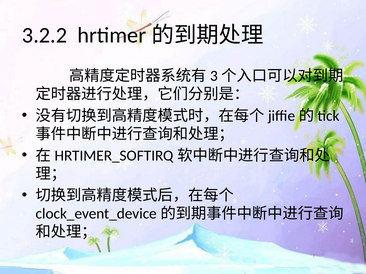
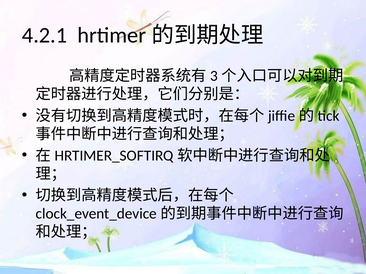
3.2.2: 3.2.2 -> 4.2.1 (45, 35)
